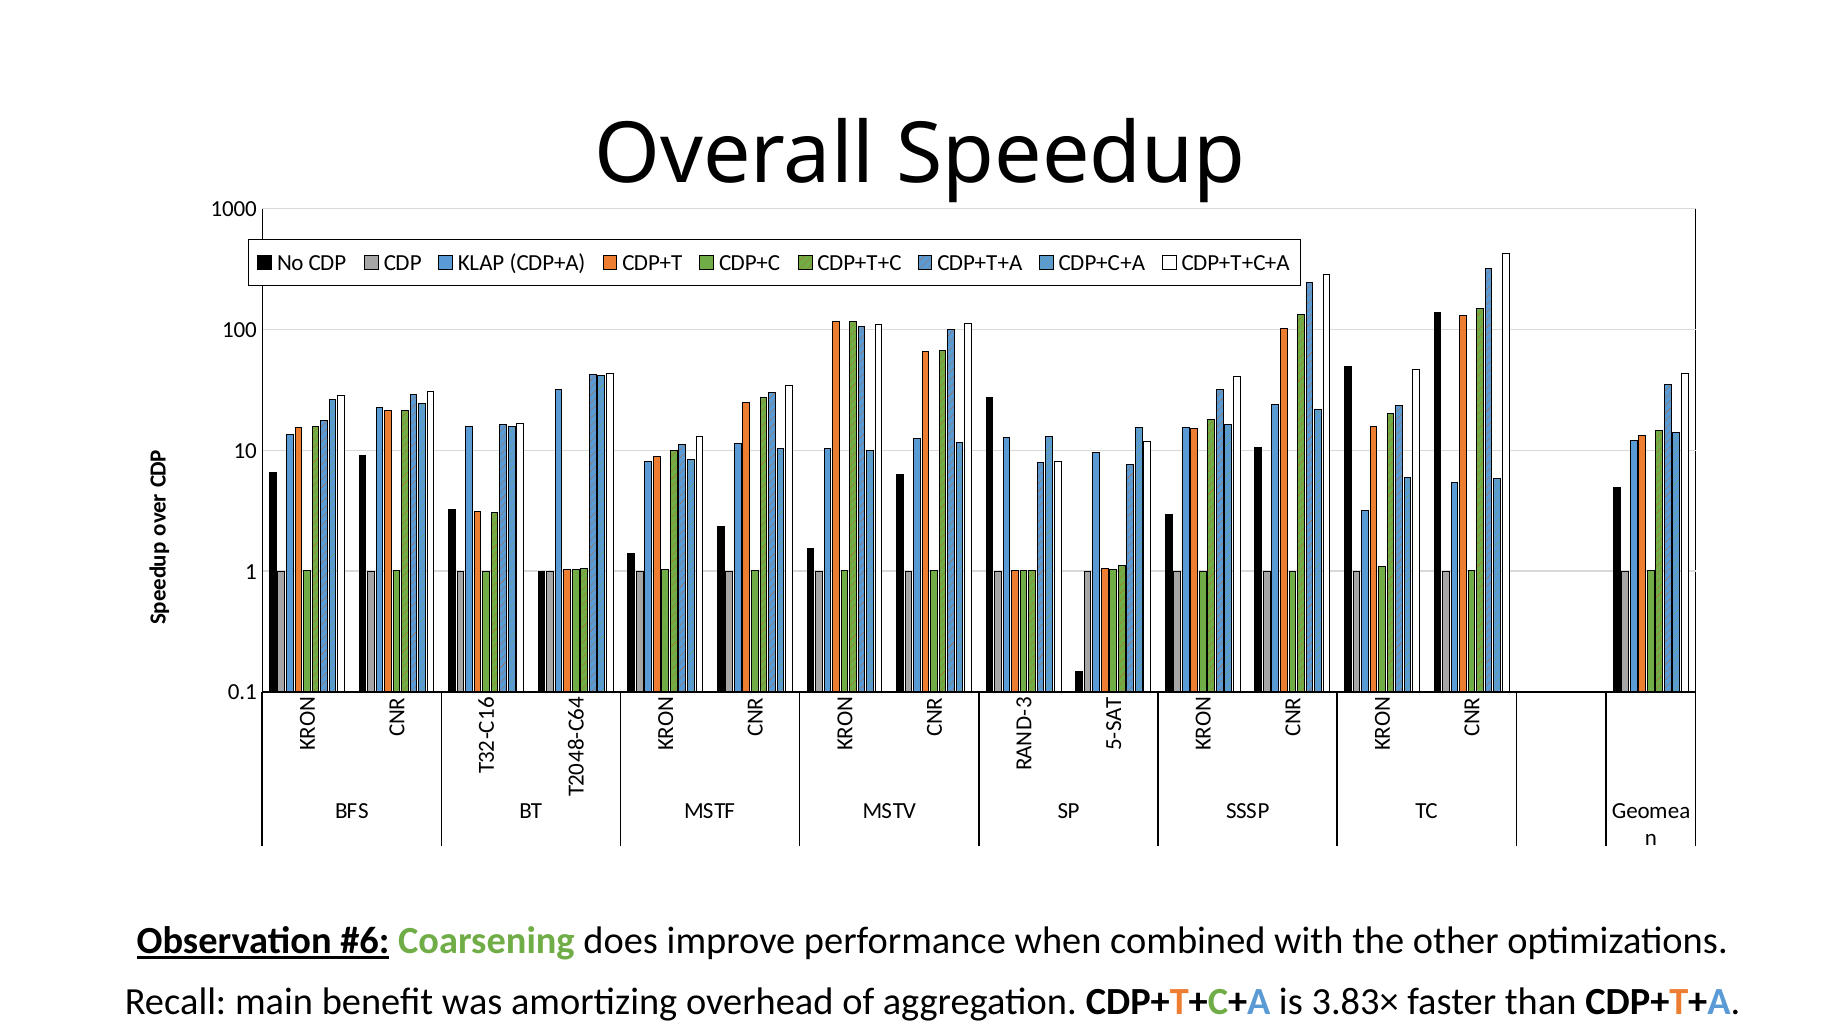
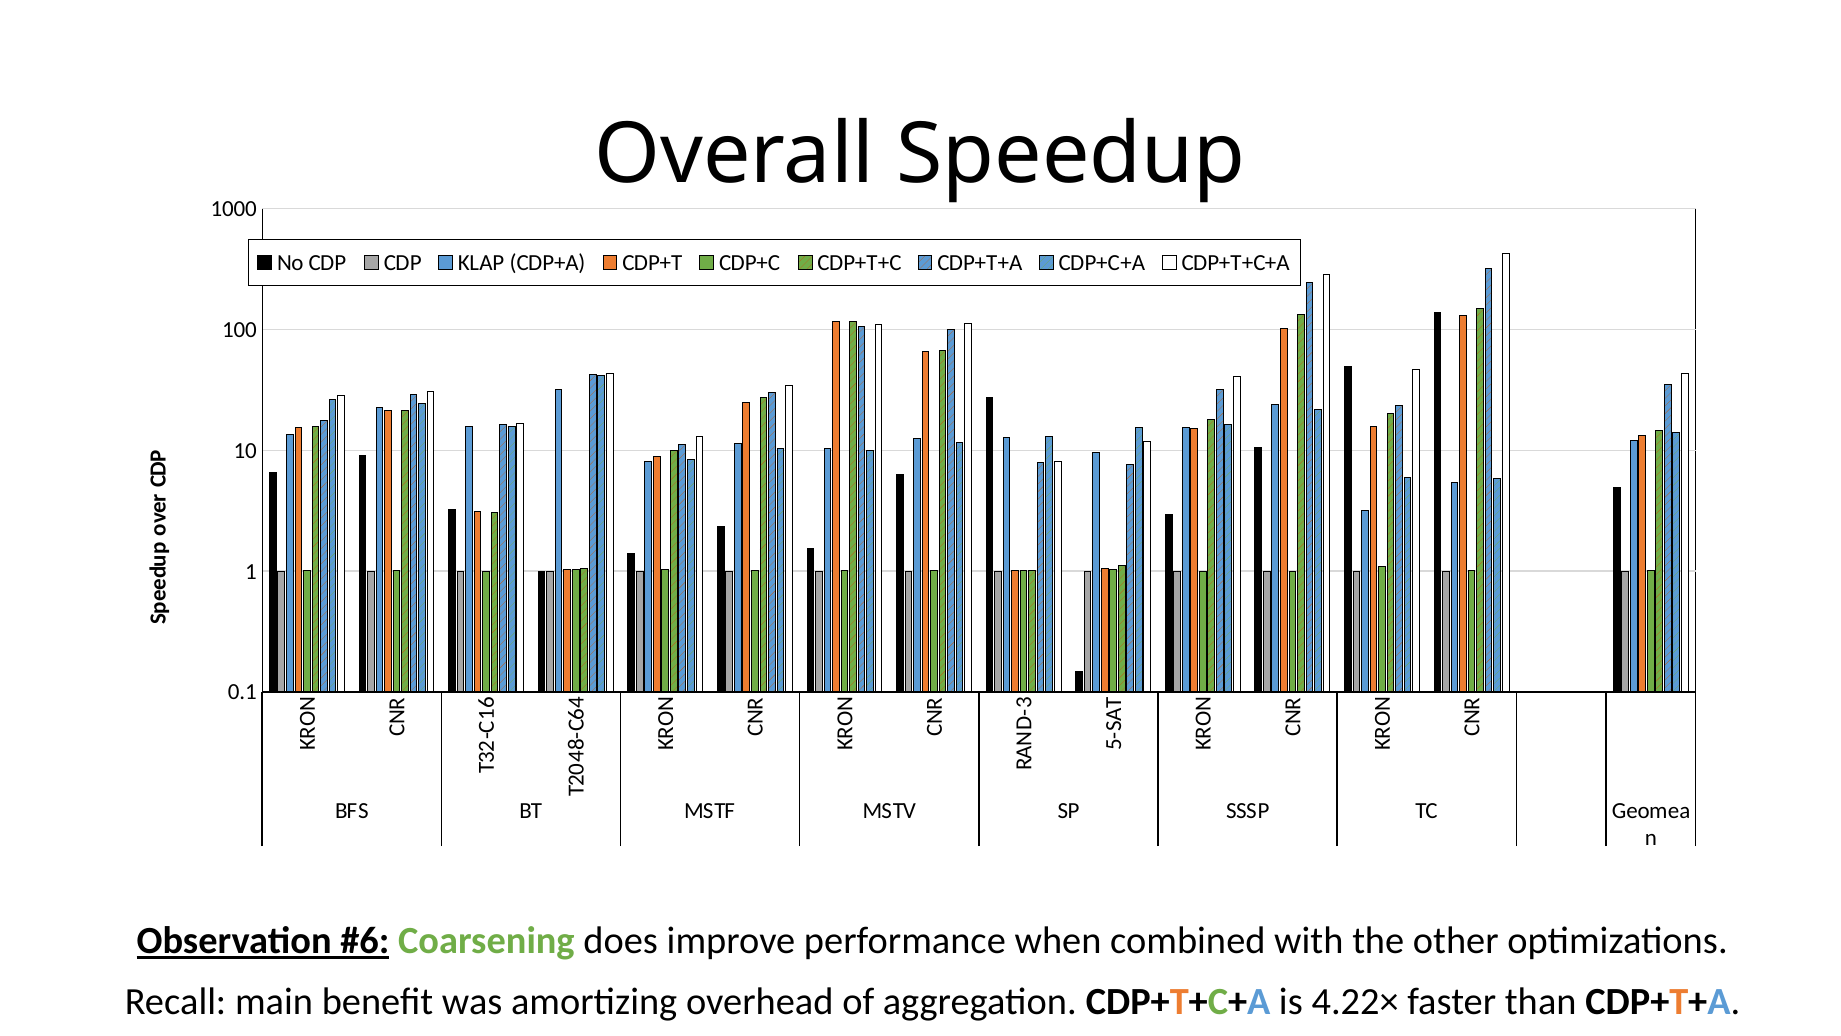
3.83×: 3.83× -> 4.22× (1355, 1001)
